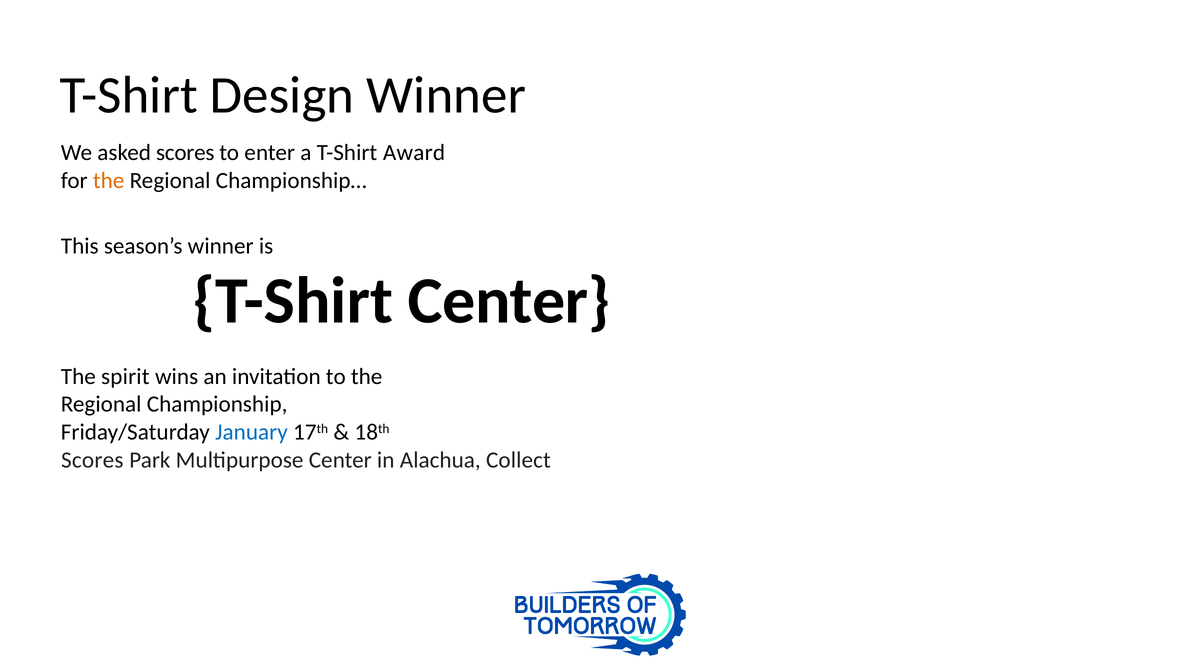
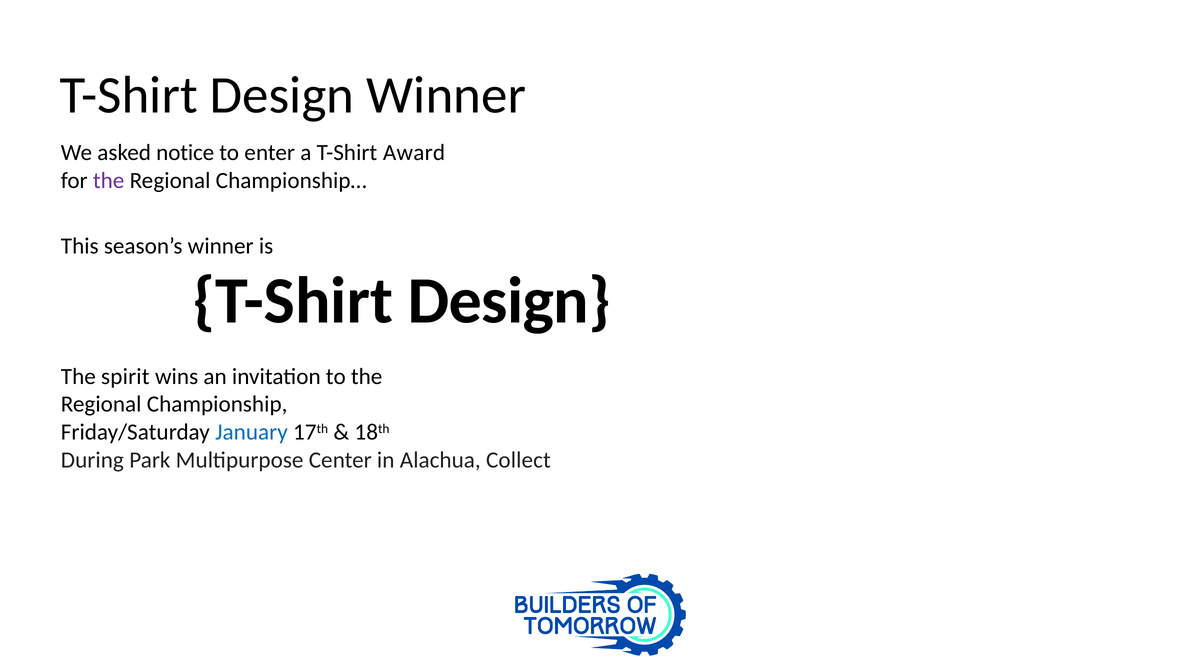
asked scores: scores -> notice (185, 153)
the colour: orange -> purple (109, 181)
Center: Center -> Design (509, 301)
Scores: Scores -> During (92, 460)
